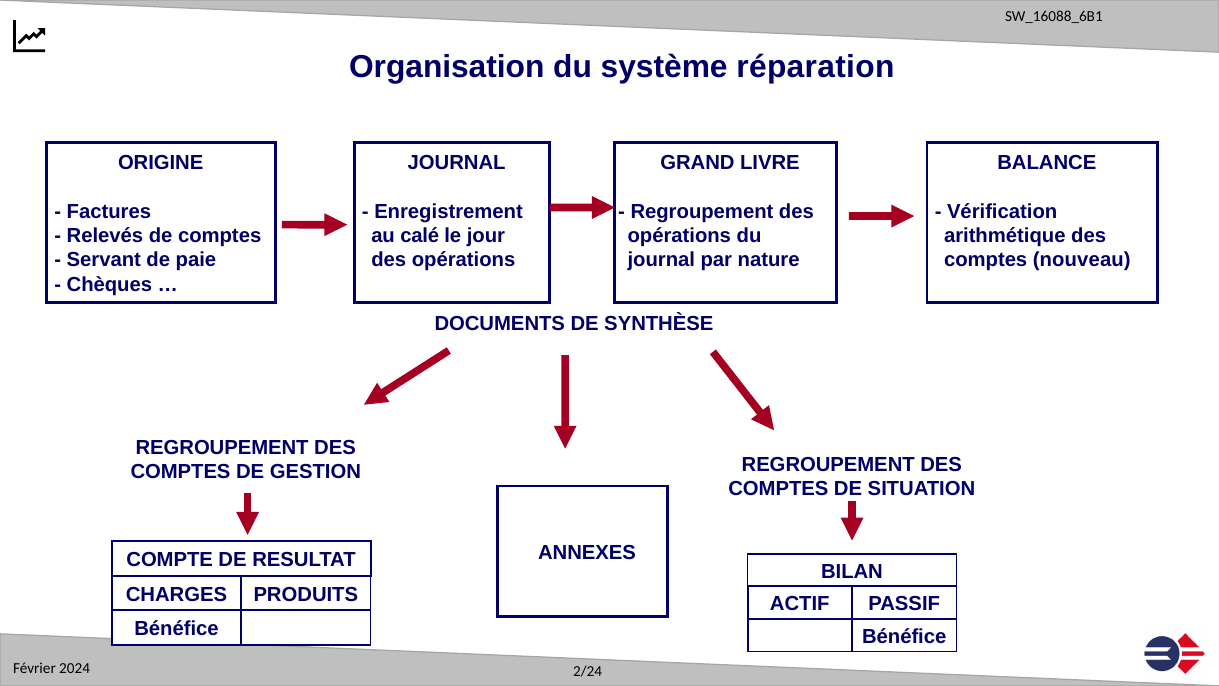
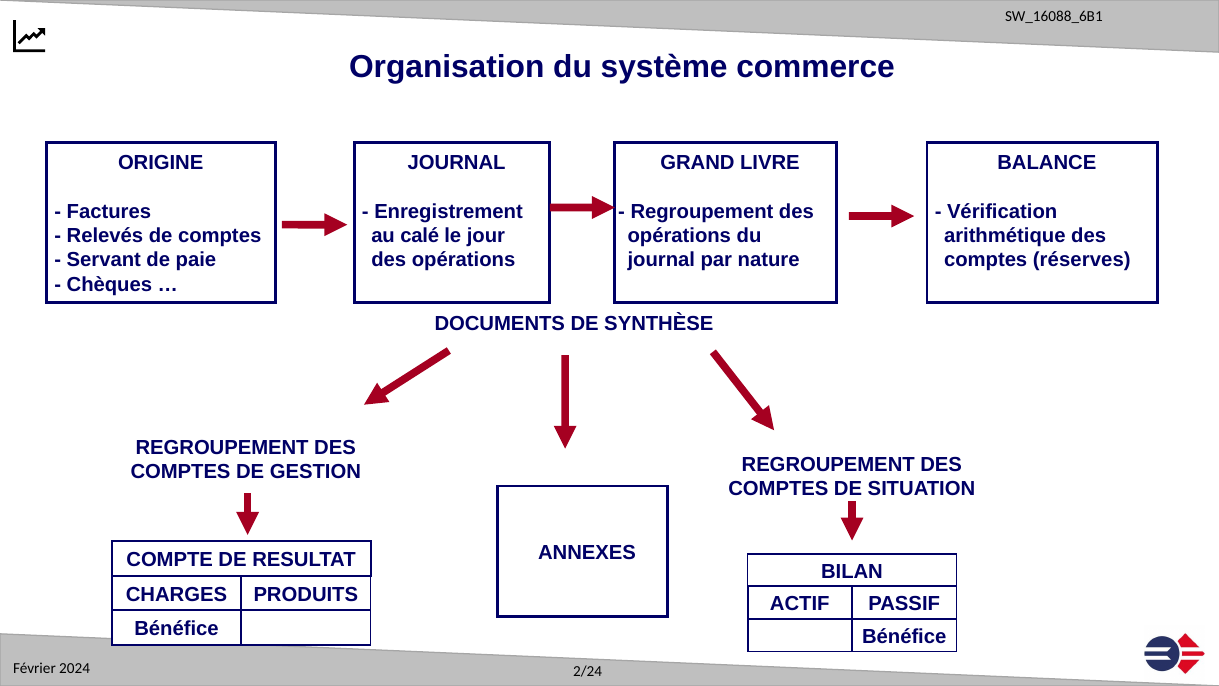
réparation: réparation -> commerce (816, 67)
nouveau: nouveau -> réserves (1082, 260)
